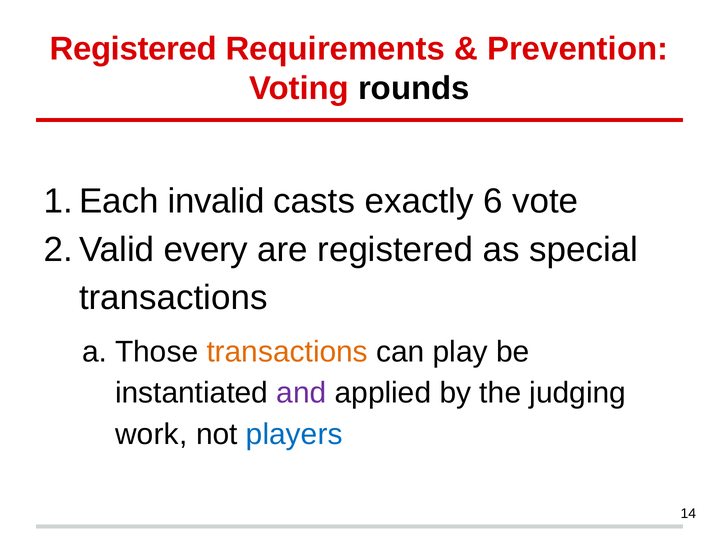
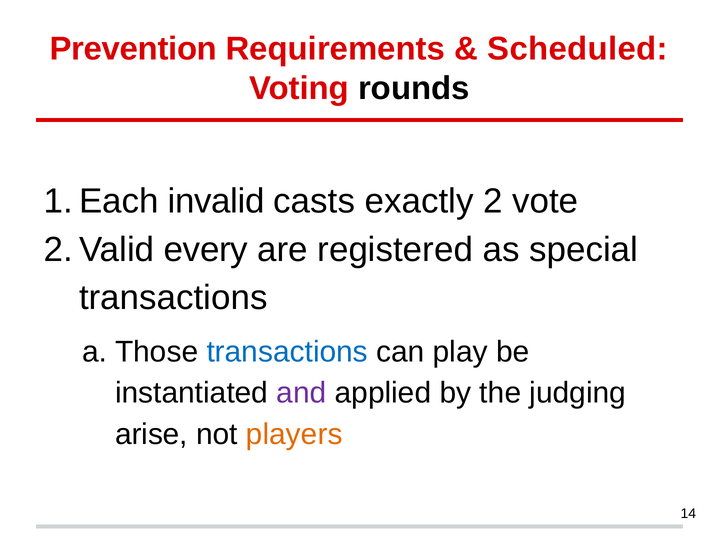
Registered: Registered -> Prevention (133, 49)
Prevention: Prevention -> Scheduled (578, 49)
6: 6 -> 2 (493, 201)
transactions colour: orange -> blue (287, 352)
work: work -> arise (151, 434)
players colour: blue -> orange (294, 434)
